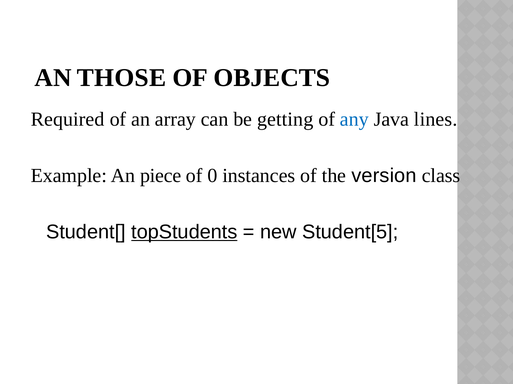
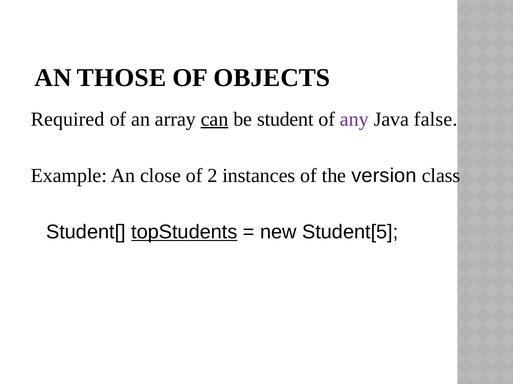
can underline: none -> present (215, 119)
getting: getting -> student (285, 119)
any colour: blue -> purple (354, 119)
lines: lines -> false (436, 119)
piece: piece -> close (161, 176)
0: 0 -> 2 (212, 176)
